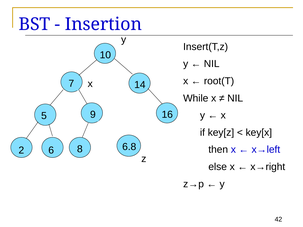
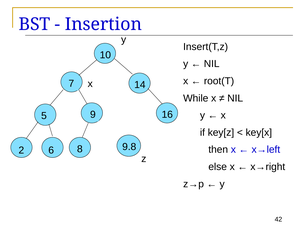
6.8: 6.8 -> 9.8 (129, 147)
